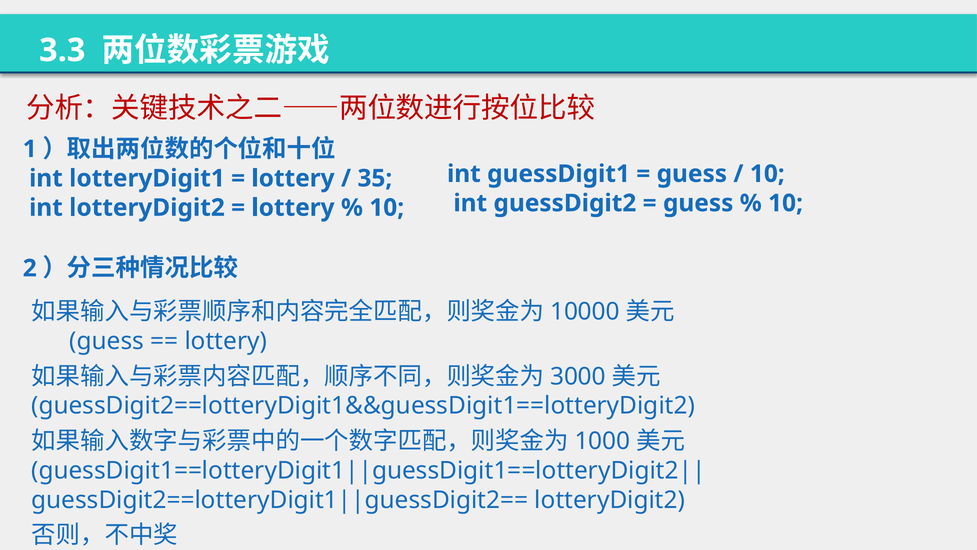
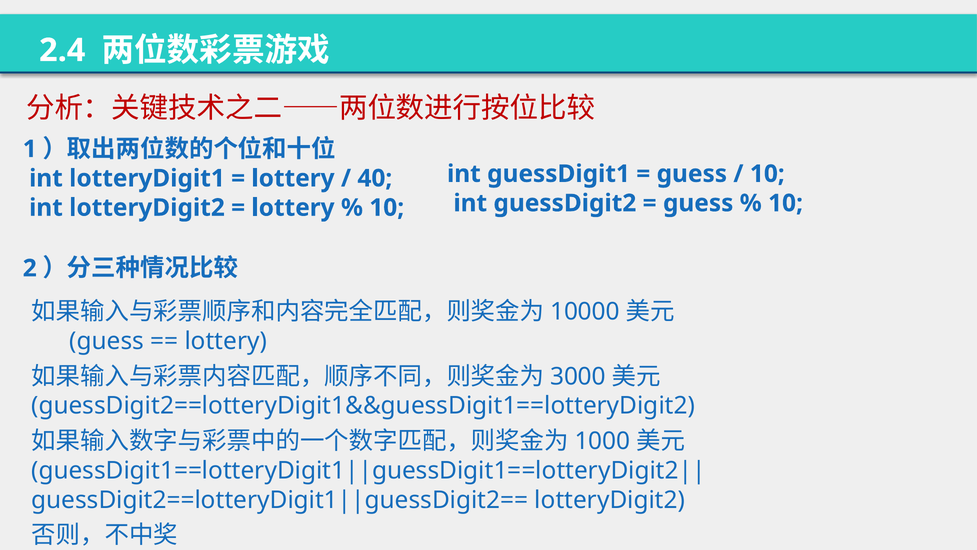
3.3: 3.3 -> 2.4 (62, 50)
35: 35 -> 40 (375, 178)
